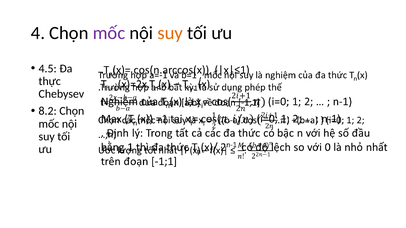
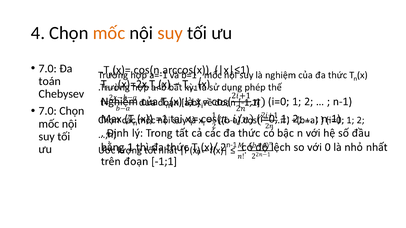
mốc colour: purple -> orange (109, 33)
4.5: 4.5 -> 7.0 (48, 69)
thực: thực -> toán (50, 81)
8.2: 8.2 -> 7.0 (48, 111)
